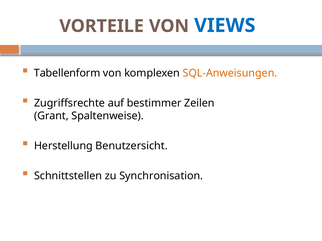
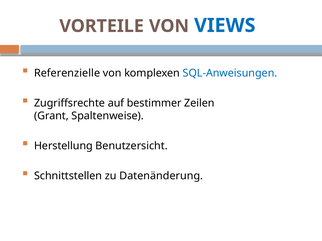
Tabellenform: Tabellenform -> Referenzielle (67, 73)
SQL-Anweisungen colour: orange -> blue (230, 73)
Synchronisation: Synchronisation -> Datenänderung (161, 176)
